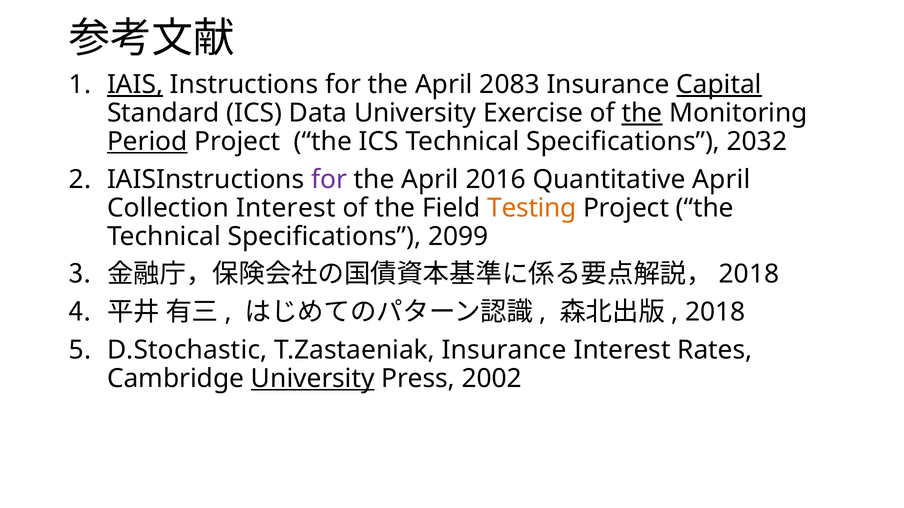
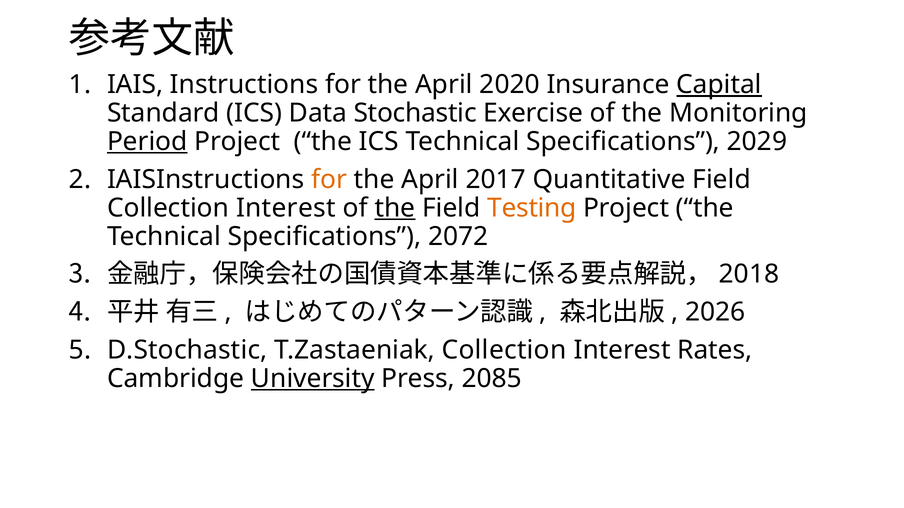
IAIS underline: present -> none (135, 85)
2083: 2083 -> 2020 (510, 85)
Data University: University -> Stochastic (415, 113)
the underline: present -> none (642, 113)
2032: 2032 -> 2029 (757, 142)
for colour: purple -> orange (329, 180)
2016: 2016 -> 2017 (496, 180)
Quantitative April: April -> Field (722, 180)
the underline: none -> present (395, 208)
2099: 2099 -> 2072 (458, 237)
2018: 2018 -> 2026 (715, 312)
T.Zastaeniak Insurance: Insurance -> Collection (504, 350)
2002: 2002 -> 2085 (492, 379)
